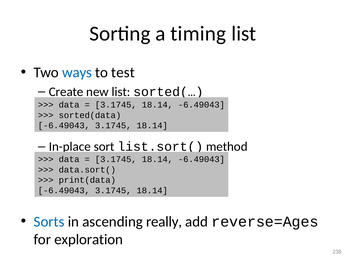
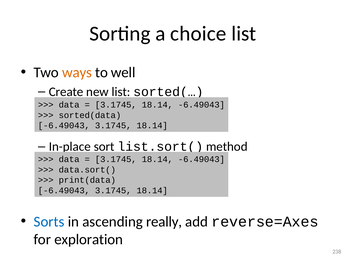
timing: timing -> choice (198, 33)
ways colour: blue -> orange (77, 72)
test: test -> well (123, 72)
reverse=Ages: reverse=Ages -> reverse=Axes (265, 221)
